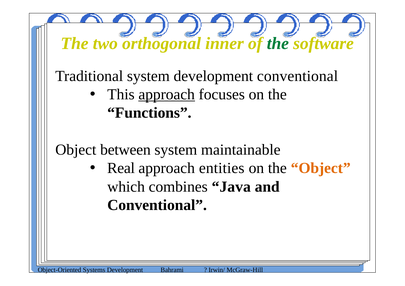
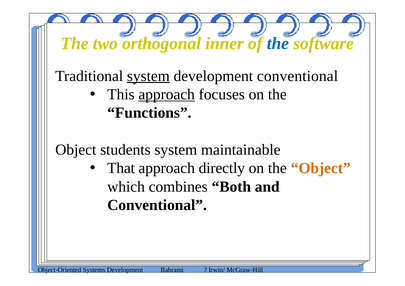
the colour: green -> blue (278, 44)
system underline: none -> present (148, 76)
between: between -> students (125, 150)
Real: Real -> That (121, 168)
entities: entities -> directly (222, 168)
Java: Java -> Both (231, 187)
